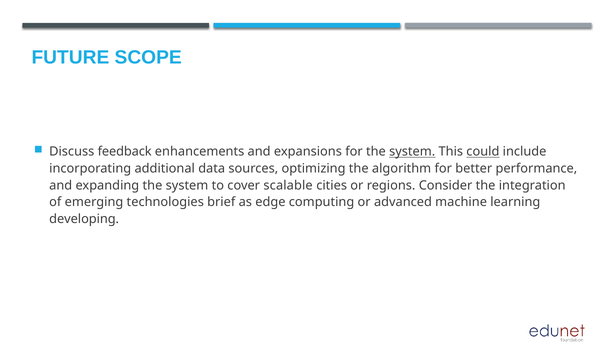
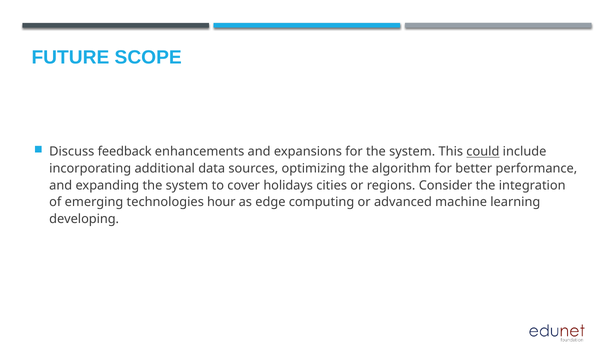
system underline: present -> none (412, 152)
scalable: scalable -> holidays (288, 186)
brief: brief -> hour (221, 202)
